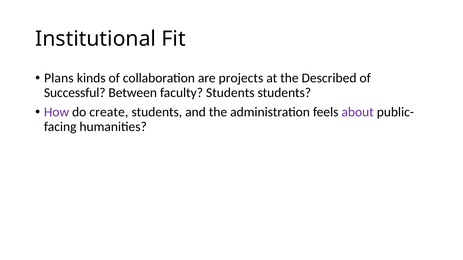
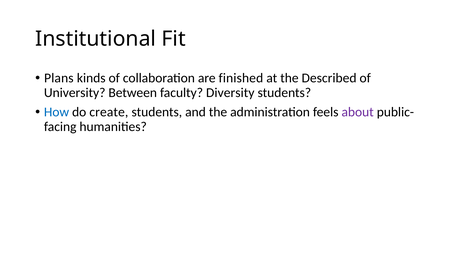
projects: projects -> finished (241, 78)
Successful: Successful -> University (75, 93)
faculty Students: Students -> Diversity (230, 93)
How colour: purple -> blue (57, 112)
